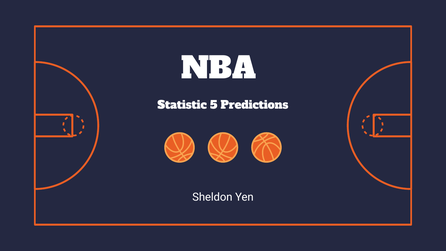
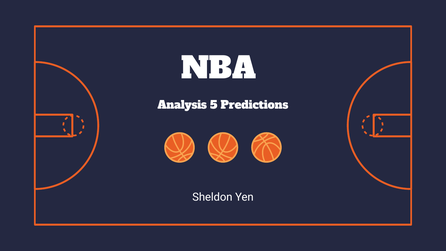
Statistic: Statistic -> Analysis (182, 105)
